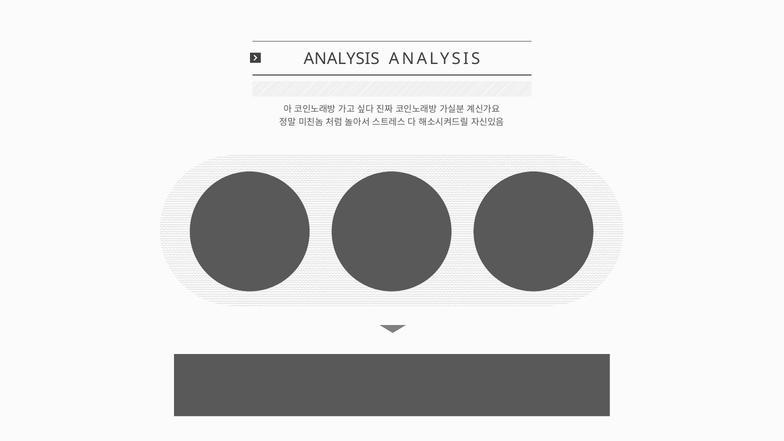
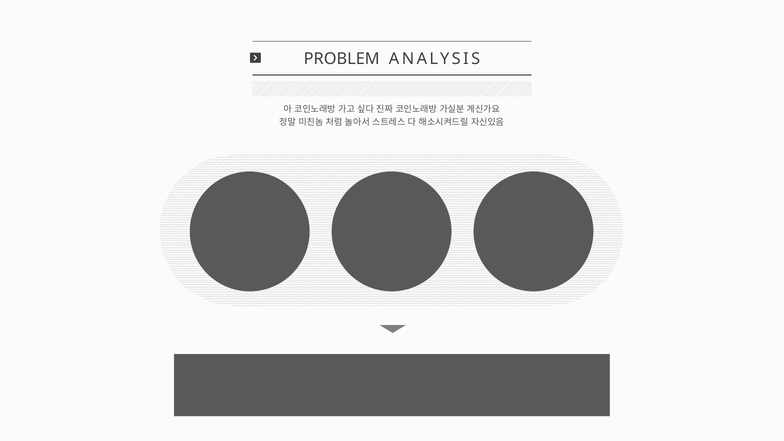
ANALYSIS: ANALYSIS -> PROBLEM (342, 59)
